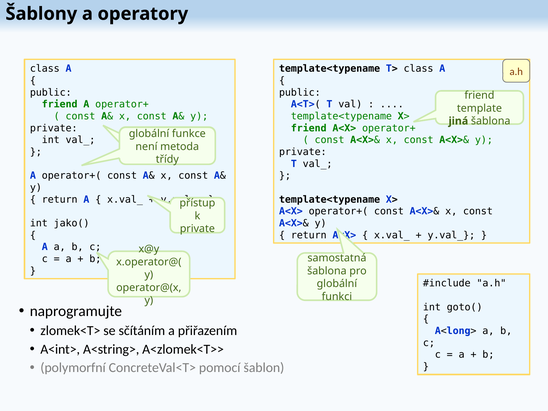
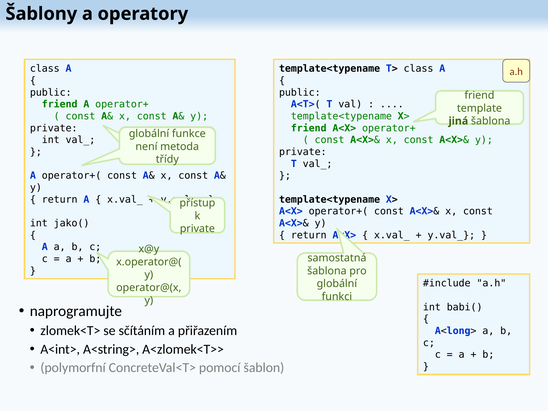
goto(: goto( -> babi( (465, 307)
